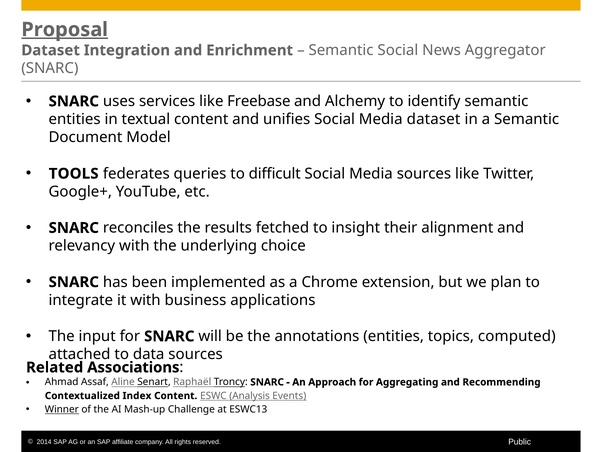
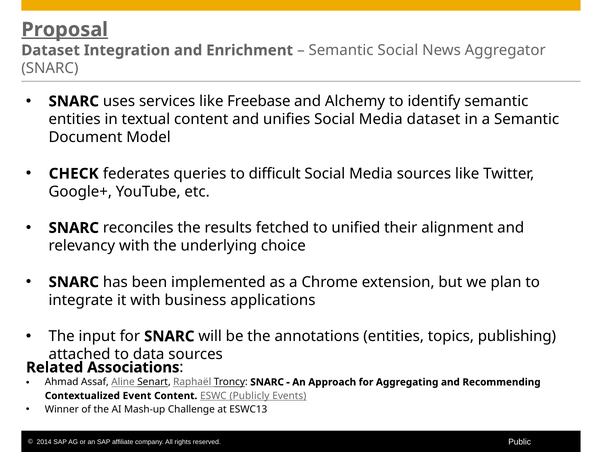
TOOLS: TOOLS -> CHECK (74, 173)
insight: insight -> unified (356, 228)
computed: computed -> publishing (517, 336)
Index: Index -> Event (137, 395)
Analysis: Analysis -> Publicly (249, 395)
Winner underline: present -> none (62, 409)
